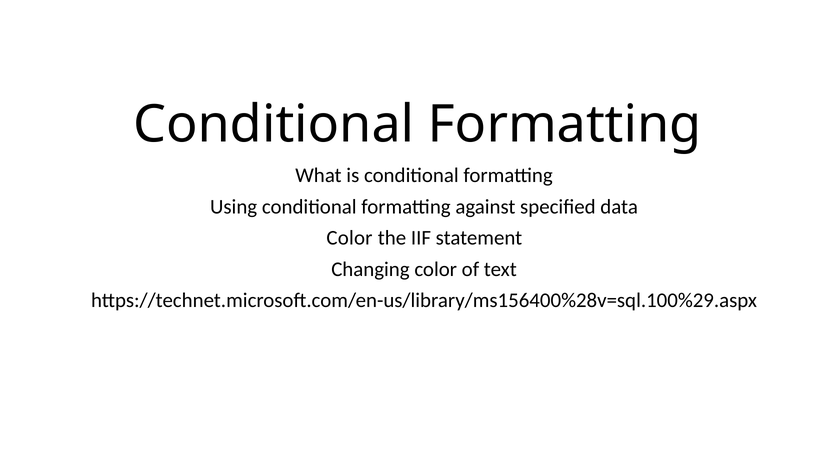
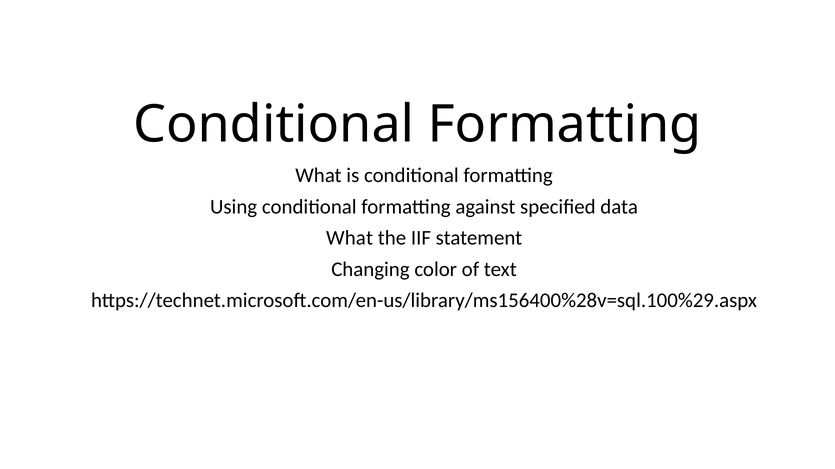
Color: Color -> What (350, 238)
